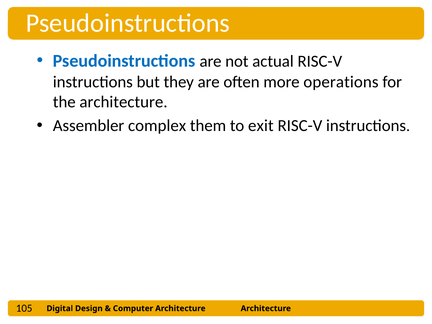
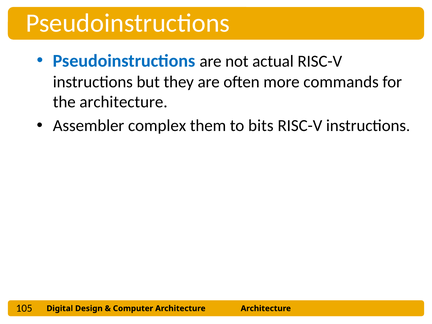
operations: operations -> commands (341, 82)
exit: exit -> bits (261, 126)
